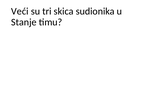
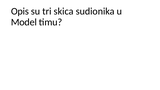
Veći: Veći -> Opis (20, 11)
Stanje: Stanje -> Model (24, 22)
